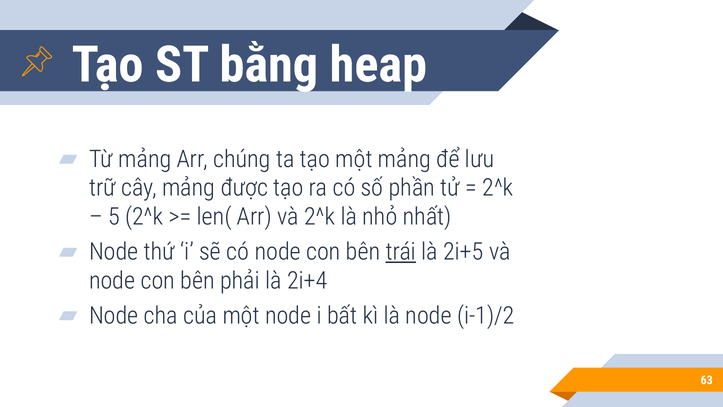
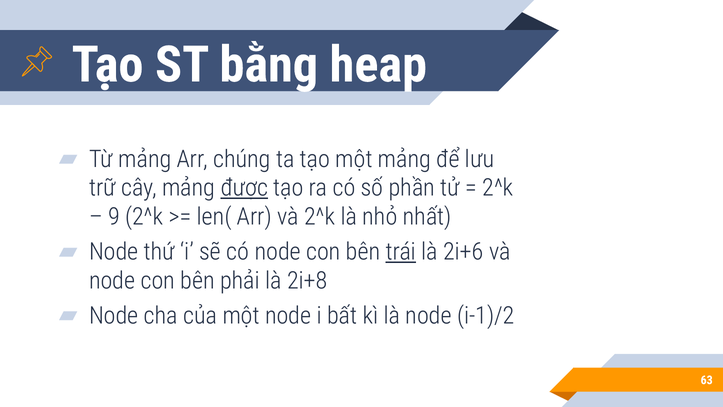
được underline: none -> present (244, 188)
5: 5 -> 9 (114, 217)
2i+5: 2i+5 -> 2i+6 (463, 252)
2i+4: 2i+4 -> 2i+8 (307, 281)
